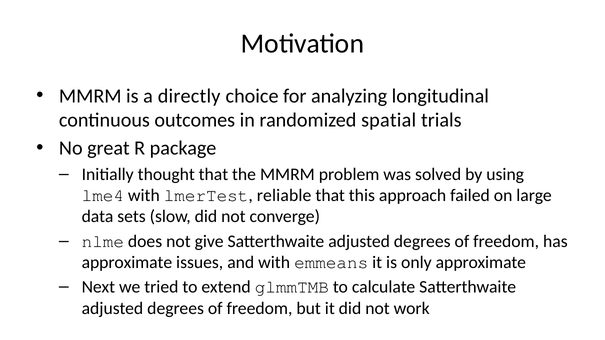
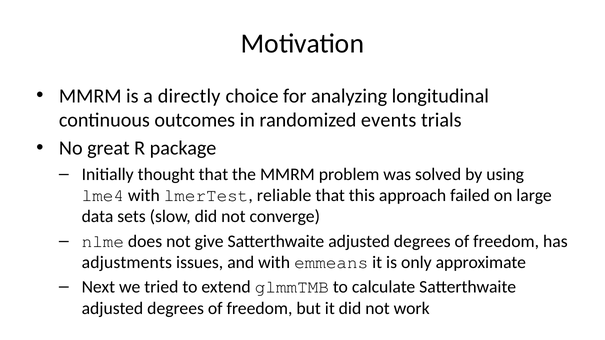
spatial: spatial -> events (389, 120)
approximate: approximate -> adjustments (127, 263)
